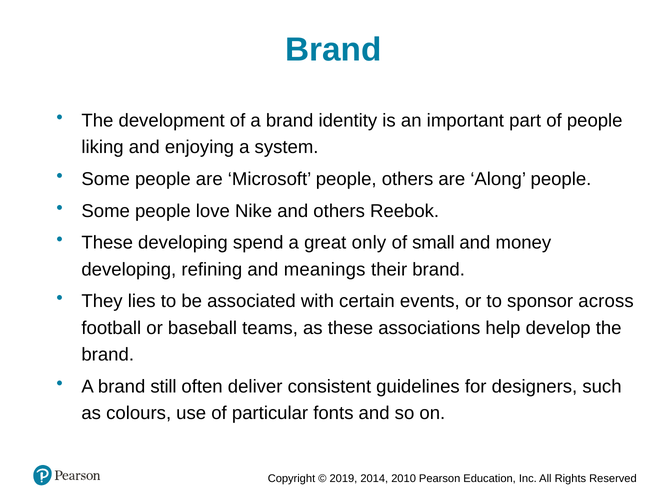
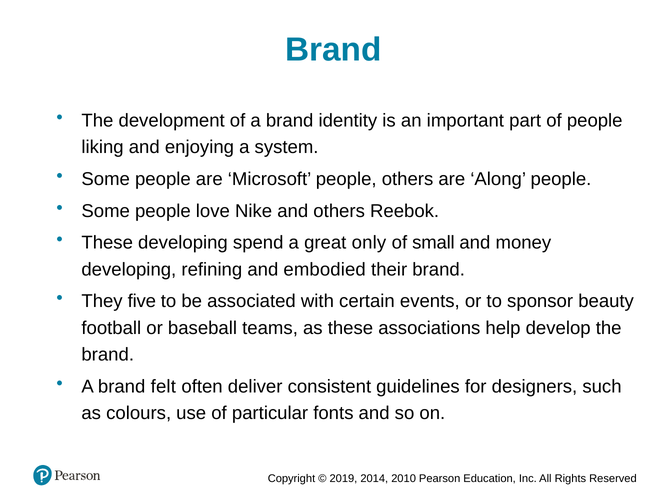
meanings: meanings -> embodied (325, 270)
lies: lies -> five (142, 301)
across: across -> beauty (606, 301)
still: still -> felt (163, 387)
